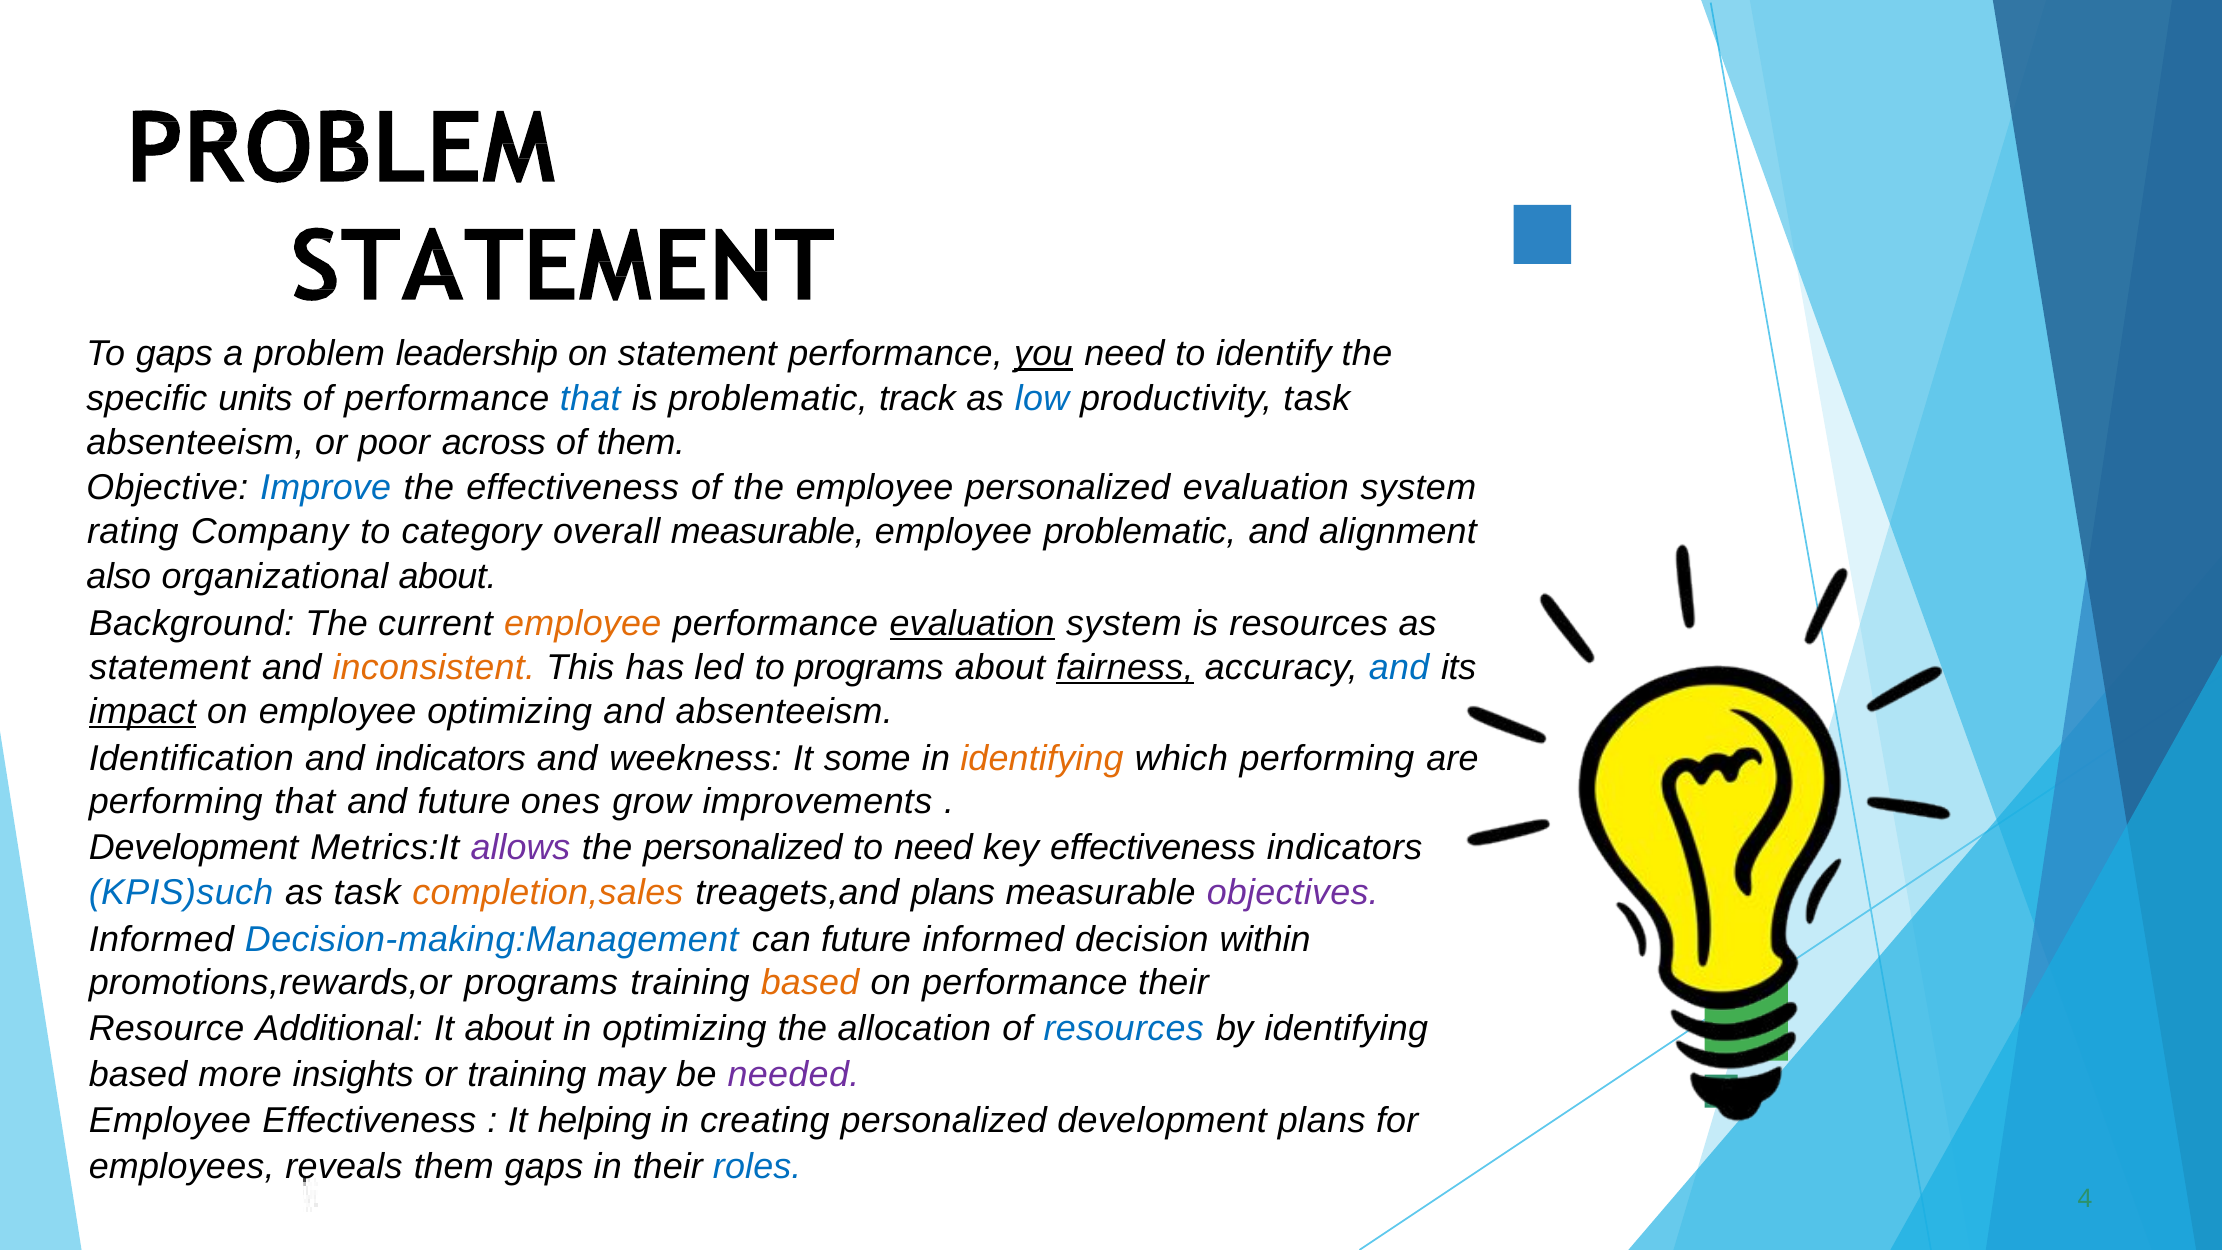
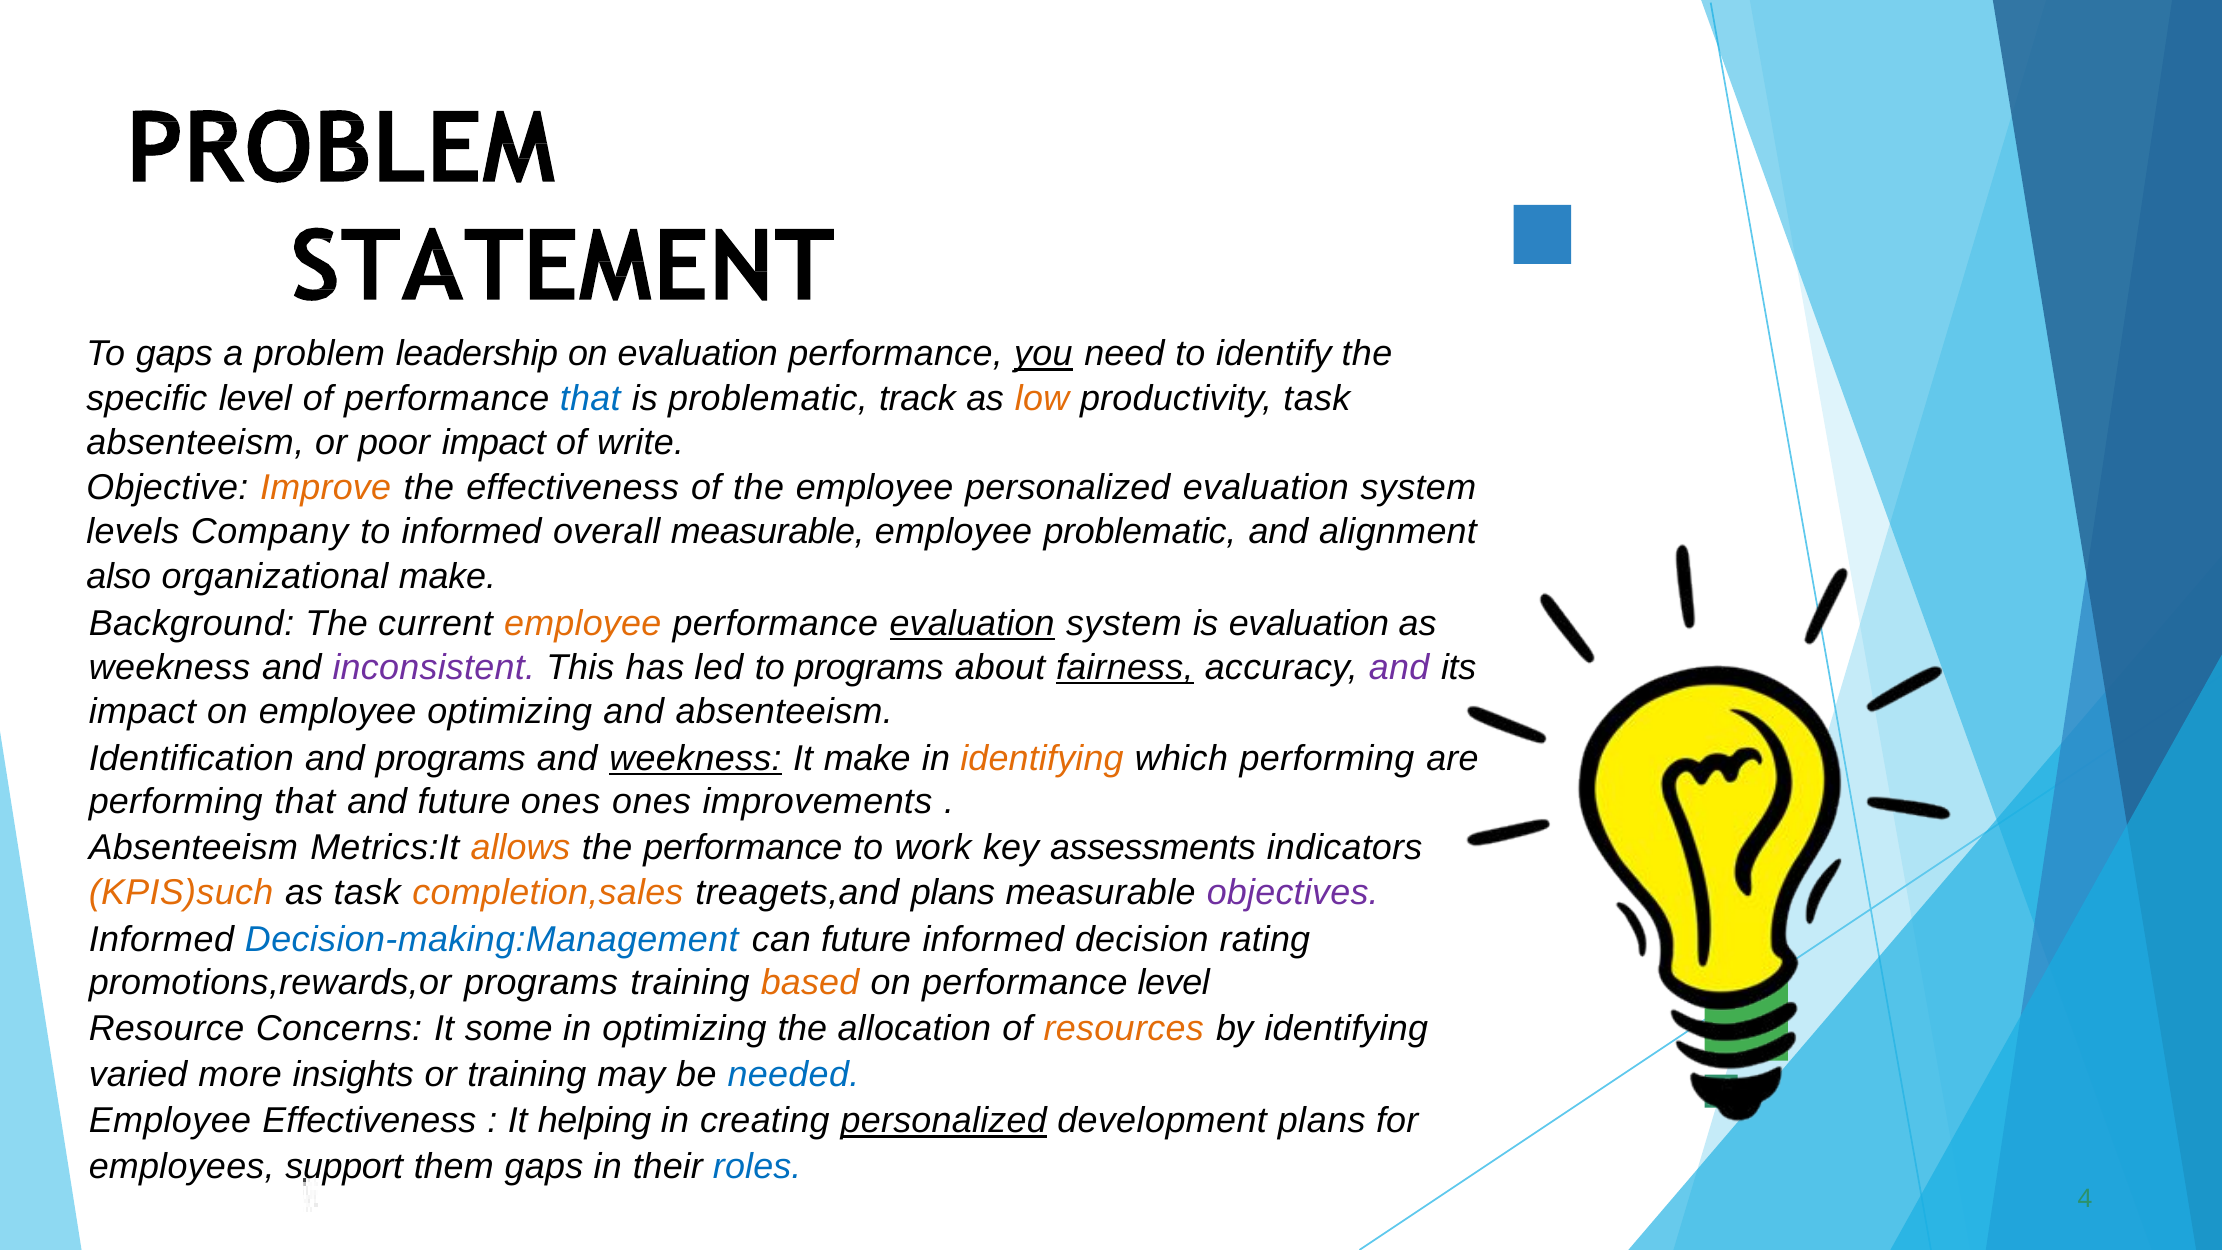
on statement: statement -> evaluation (698, 354)
specific units: units -> level (255, 398)
low colour: blue -> orange (1042, 398)
poor across: across -> impact (494, 443)
of them: them -> write (641, 443)
Improve colour: blue -> orange (326, 488)
rating: rating -> levels (133, 532)
to category: category -> informed (472, 532)
organizational about: about -> make (447, 576)
is resources: resources -> evaluation (1309, 623)
statement: statement -> weekness (170, 667)
inconsistent colour: orange -> purple (434, 667)
and colour: blue -> purple (1399, 667)
impact underline: present -> none (142, 712)
and indicators: indicators -> programs (451, 758)
weekness underline: none -> present (696, 758)
It some: some -> make (867, 758)
ones grow: grow -> ones (652, 801)
Development: Development -> Absenteeism (193, 848)
allows colour: purple -> orange (520, 848)
the personalized: personalized -> performance (743, 848)
to need: need -> work (933, 848)
key effectiveness: effectiveness -> assessments (1153, 848)
KPIS)such colour: blue -> orange (181, 893)
within: within -> rating (1265, 939)
performance their: their -> level (1174, 982)
Additional: Additional -> Concerns (339, 1029)
It about: about -> some (509, 1029)
resources colour: blue -> orange (1124, 1029)
based: based -> varied (138, 1074)
needed colour: purple -> blue (793, 1074)
personalized underline: none -> present (944, 1121)
reveals: reveals -> support (344, 1166)
